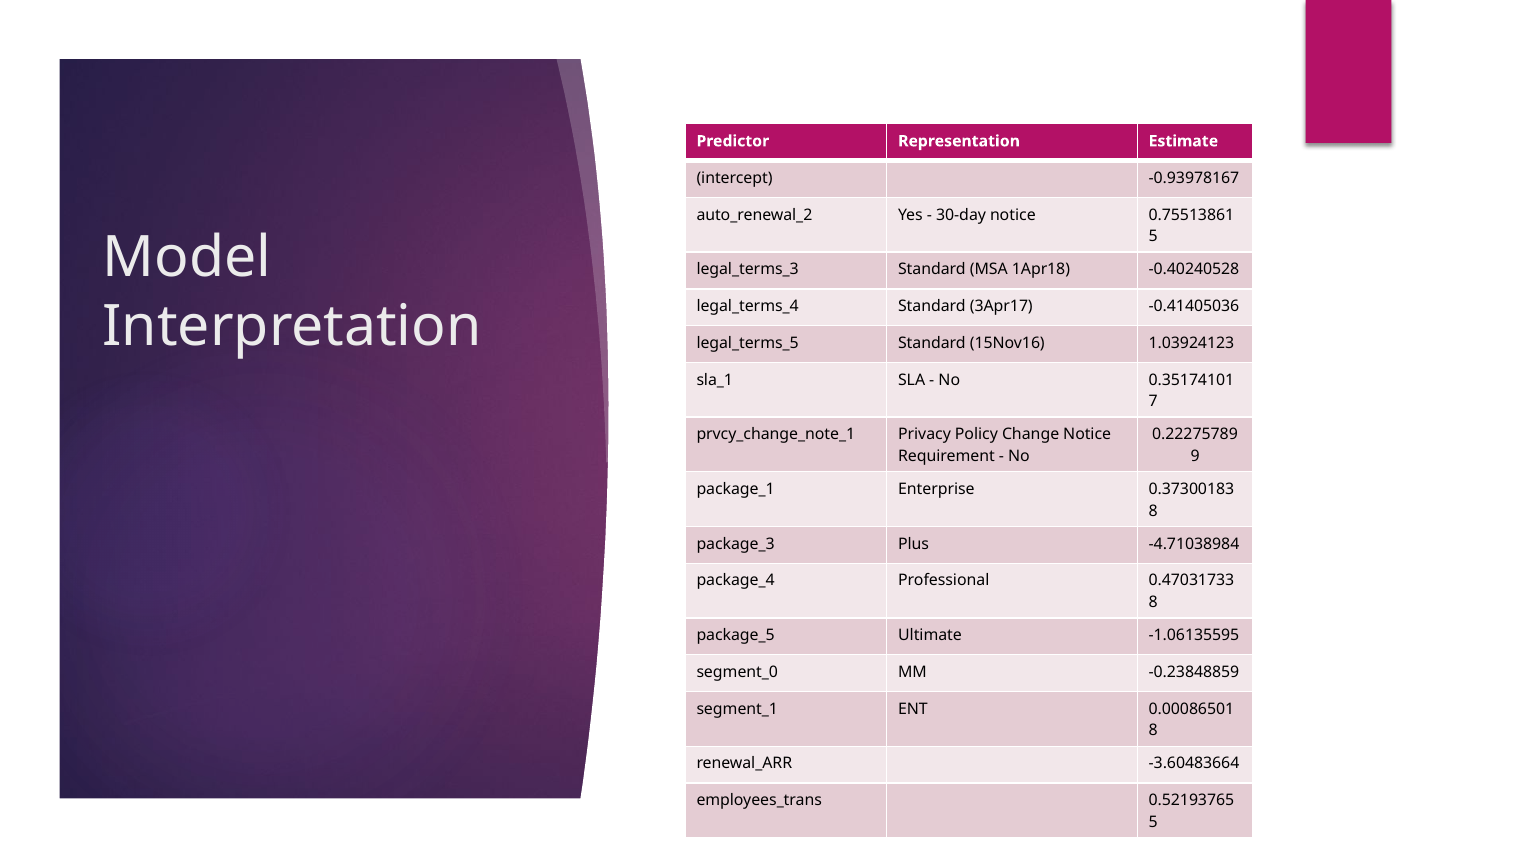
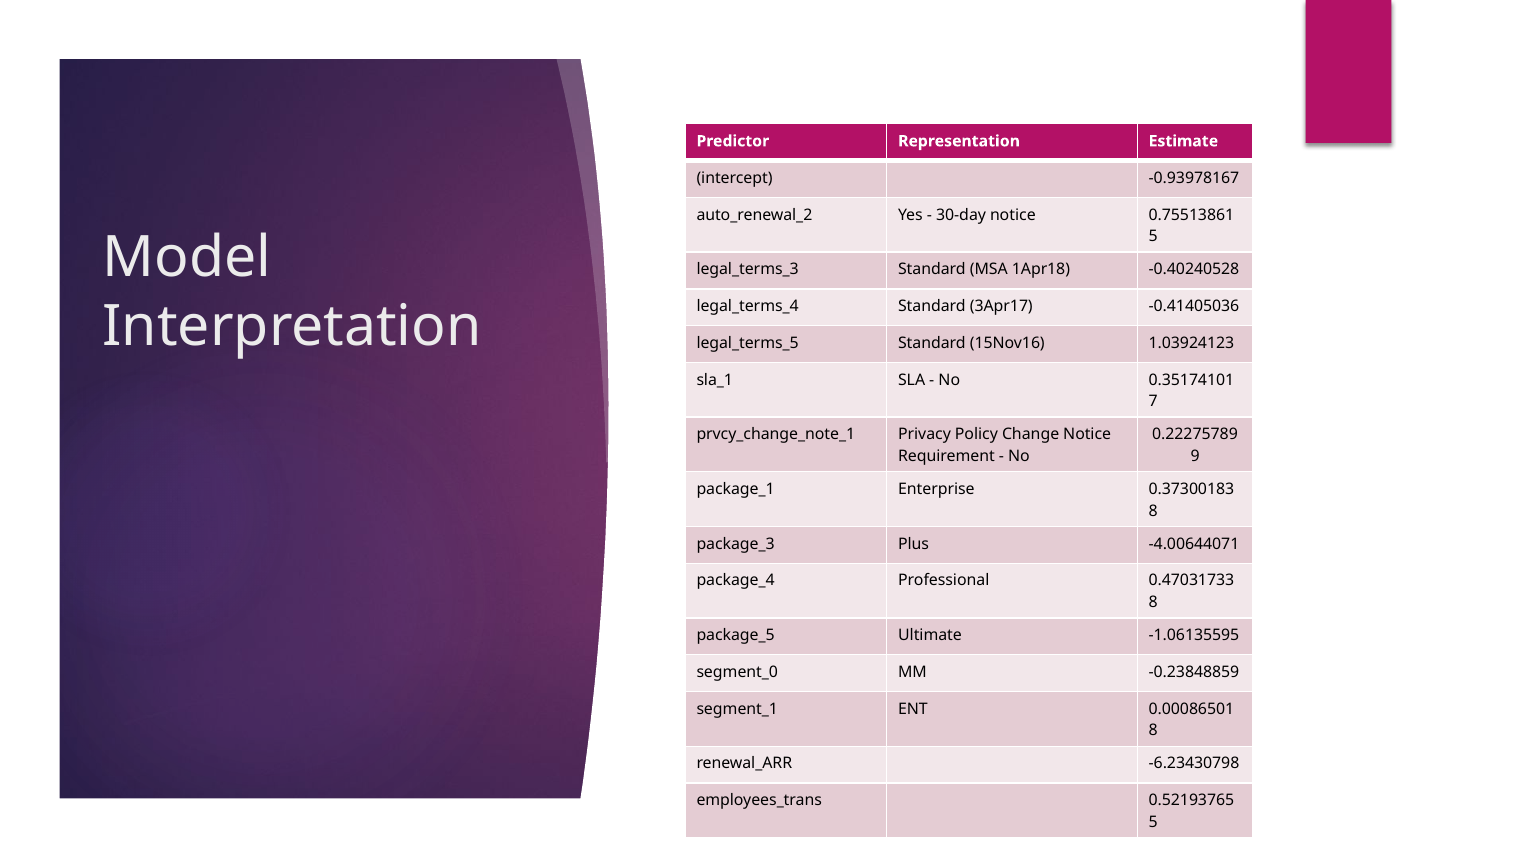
-4.71038984: -4.71038984 -> -4.00644071 (1194, 544)
-3.60483664: -3.60483664 -> -6.23430798 (1194, 763)
